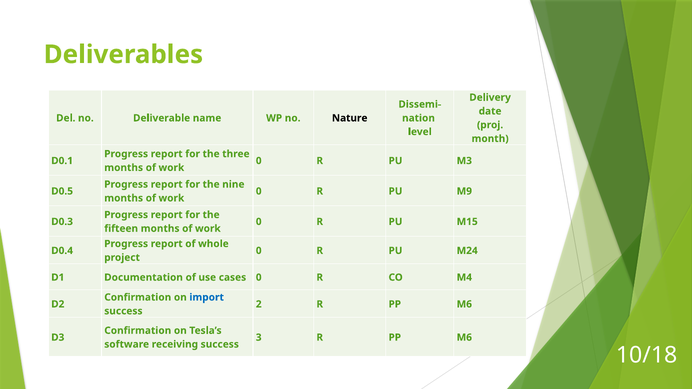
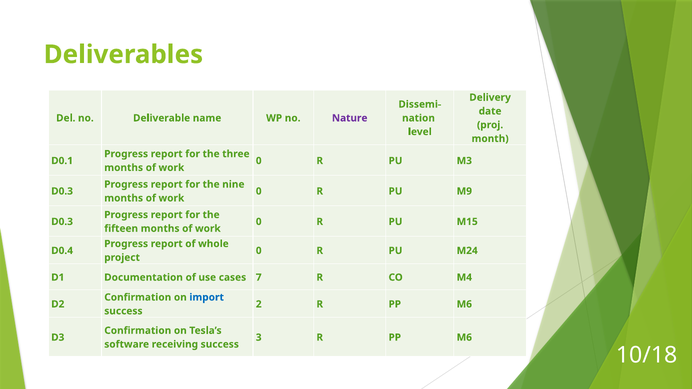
Nature colour: black -> purple (350, 118)
D0.5: D0.5 -> D0.3 (62, 191)
cases 0: 0 -> 7 (259, 278)
